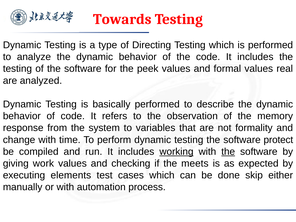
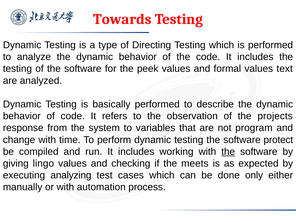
real: real -> text (285, 69)
memory: memory -> projects (275, 116)
formality: formality -> program (254, 128)
working underline: present -> none (176, 152)
work: work -> lingo (43, 163)
elements: elements -> analyzing (71, 175)
skip: skip -> only (254, 175)
